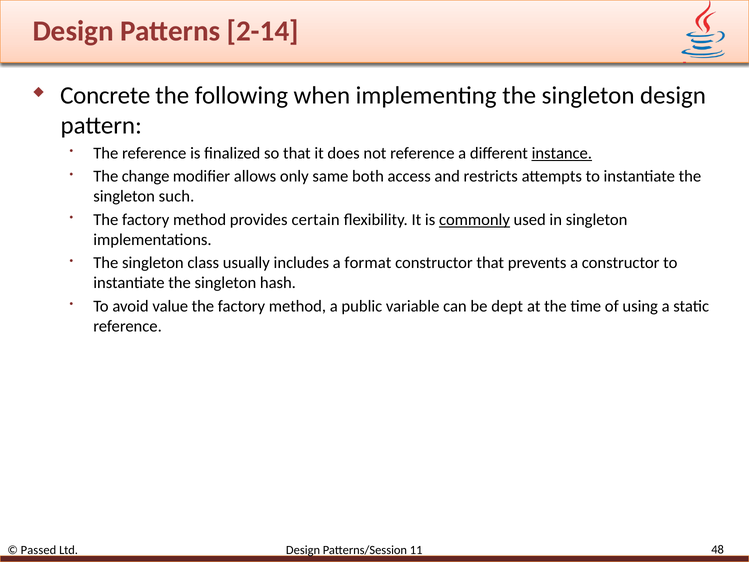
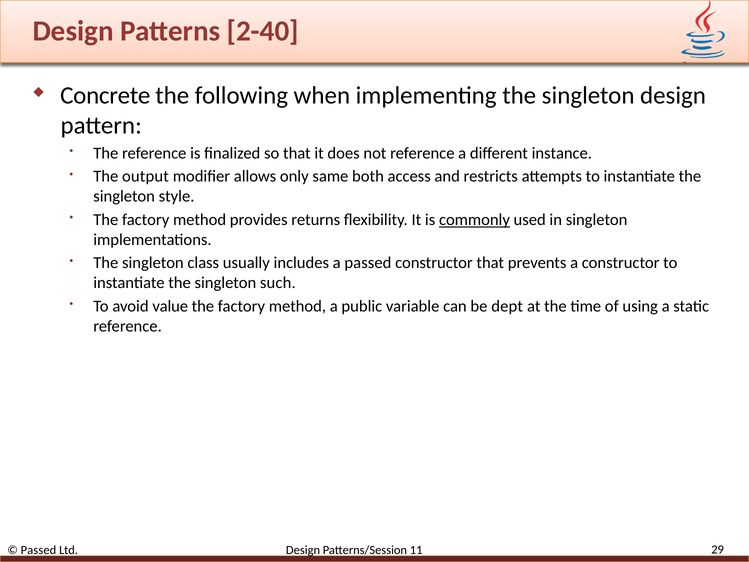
2-14: 2-14 -> 2-40 (263, 31)
instance underline: present -> none (562, 153)
change: change -> output (145, 176)
such: such -> style (177, 196)
certain: certain -> returns (316, 220)
a format: format -> passed (368, 263)
hash: hash -> such (278, 283)
48: 48 -> 29 (718, 549)
